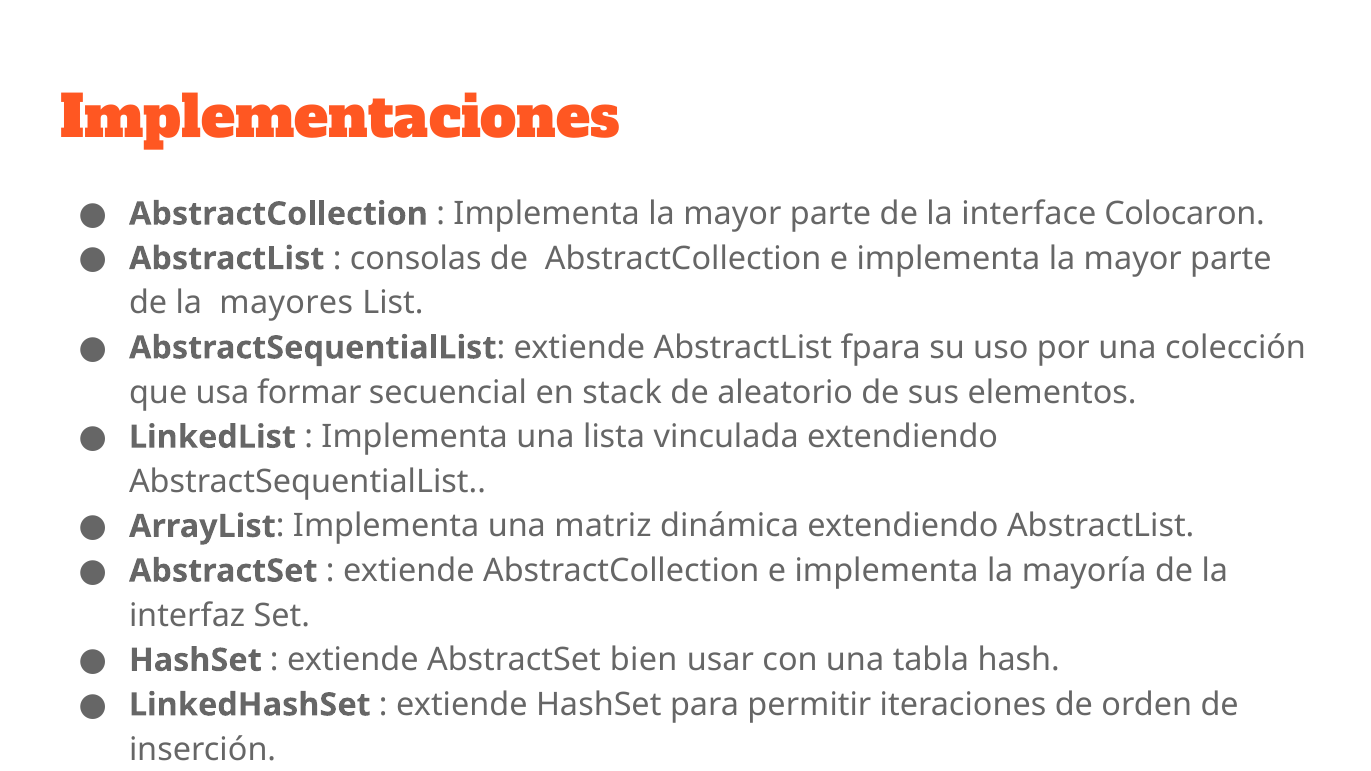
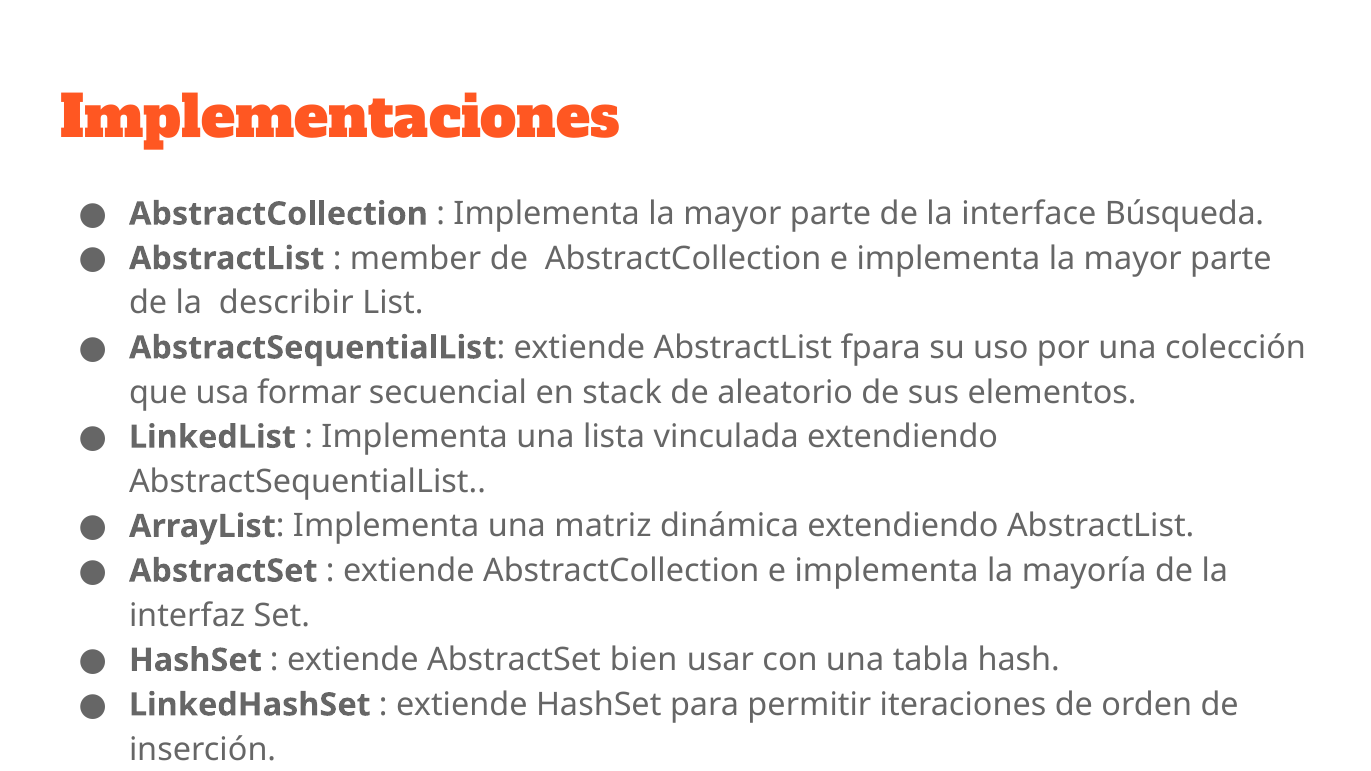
Colocaron: Colocaron -> Búsqueda (1184, 214)
consolas: consolas -> member (416, 259)
mayores: mayores -> describir (286, 303)
